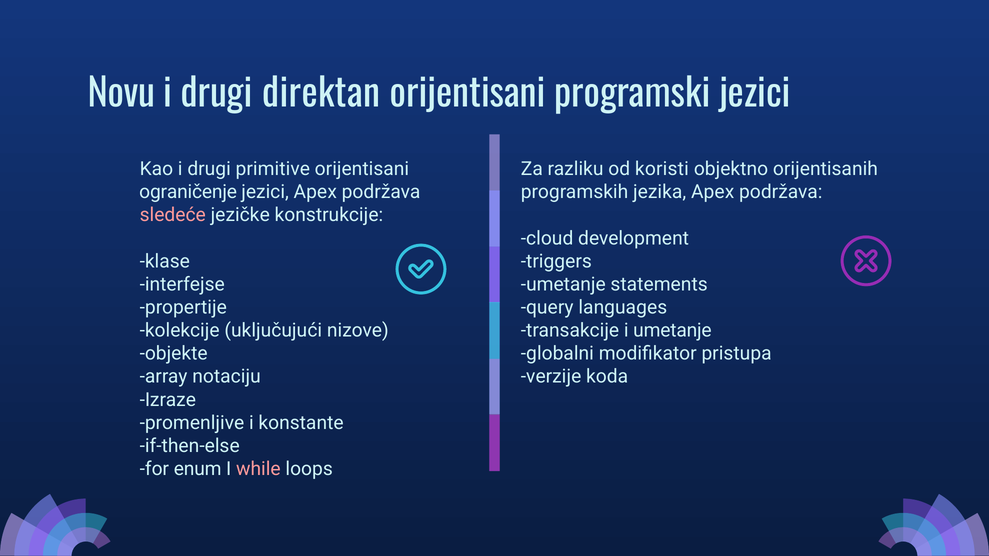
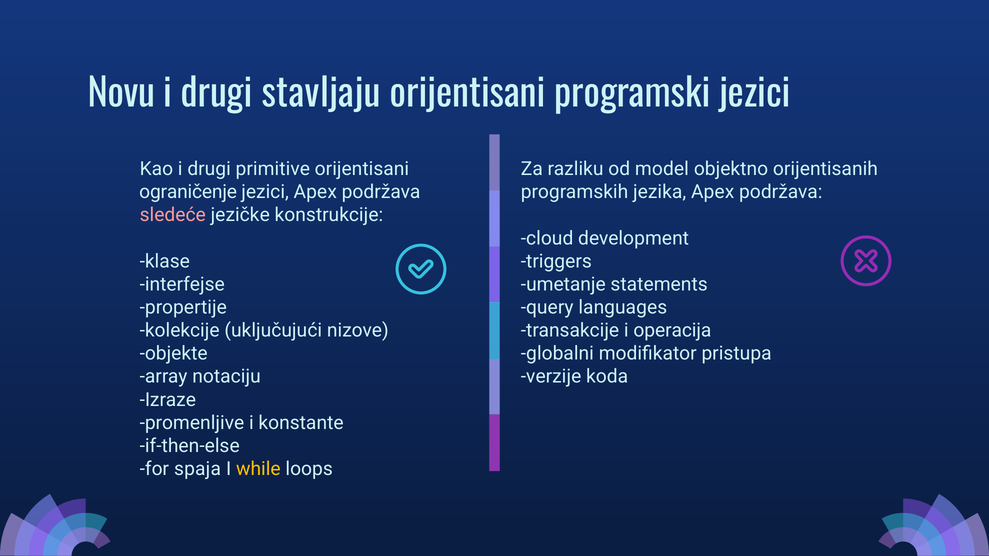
direktan: direktan -> stavljaju (321, 94)
koristi: koristi -> model (662, 169)
i umetanje: umetanje -> operacija (672, 331)
enum: enum -> spaja (197, 469)
while colour: pink -> yellow (258, 469)
